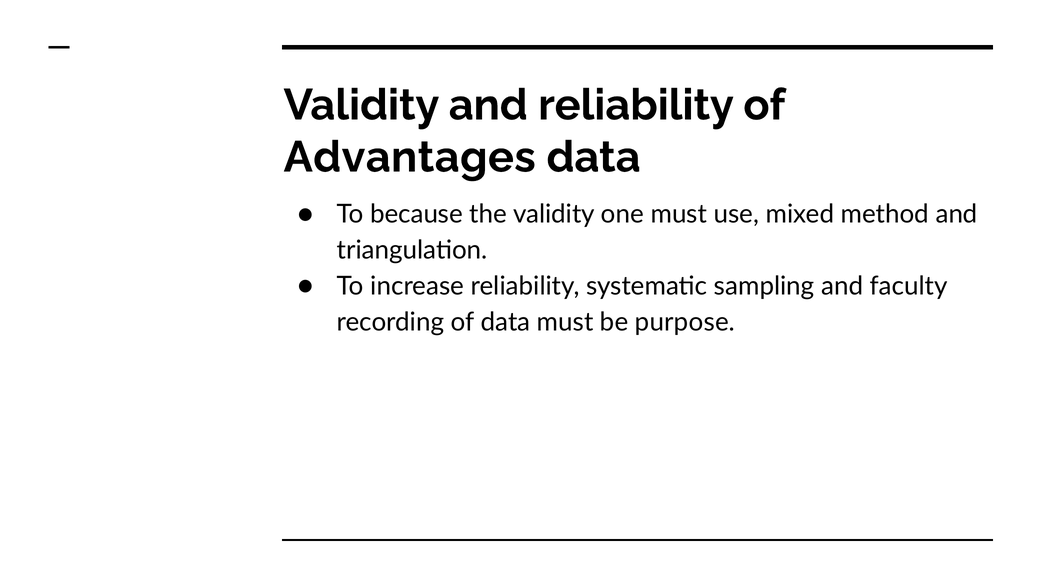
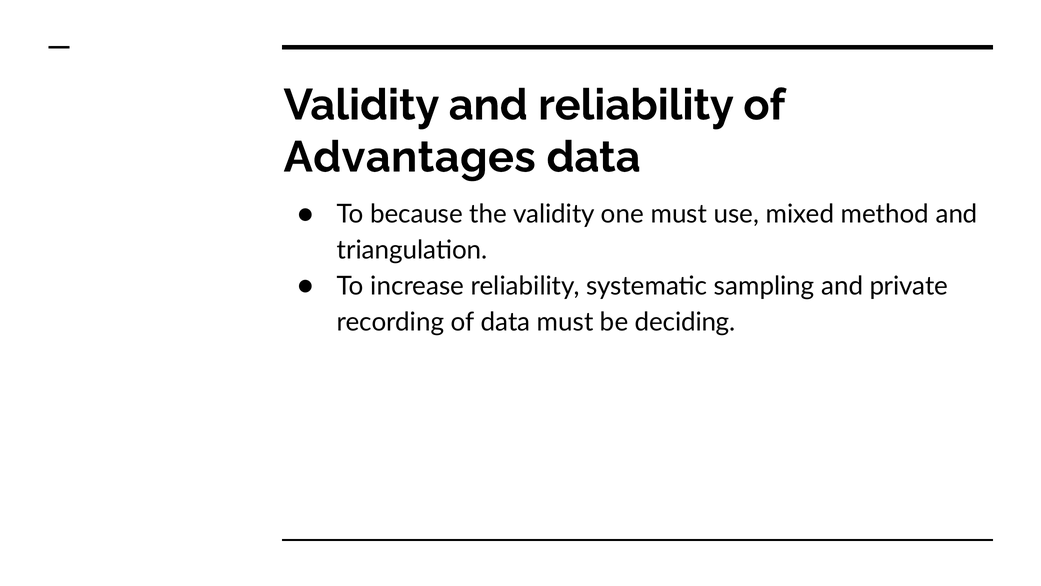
faculty: faculty -> private (909, 286)
purpose: purpose -> deciding (685, 322)
